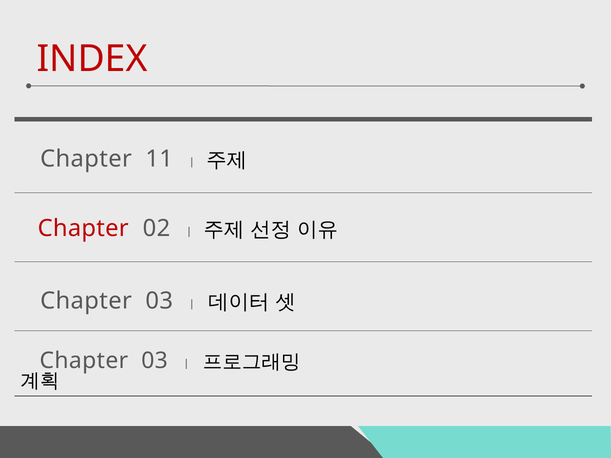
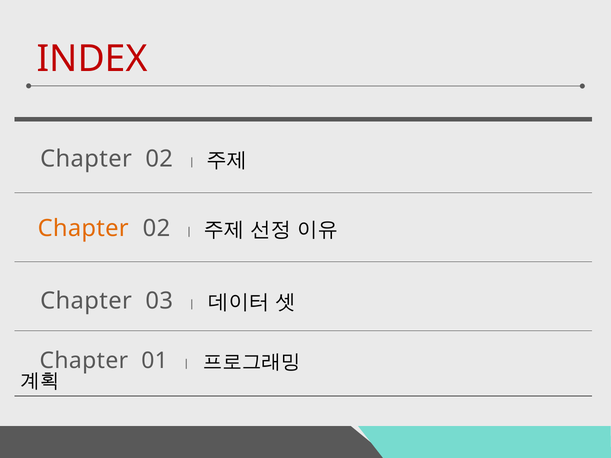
11: 11 -> 02 (159, 159)
Chapter colour: red -> orange (83, 229)
03: 03 -> 01 (155, 361)
